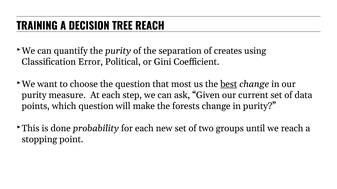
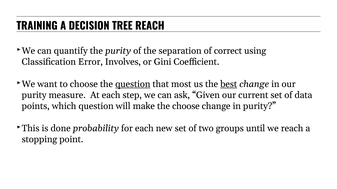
creates: creates -> correct (228, 51)
Political: Political -> Involves (123, 62)
question underline: none -> present (133, 84)
the forests: forests -> choose (186, 106)
